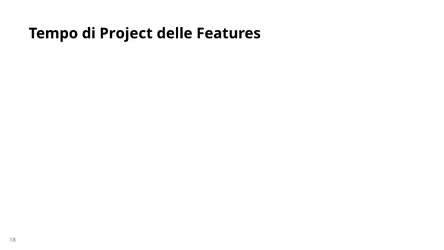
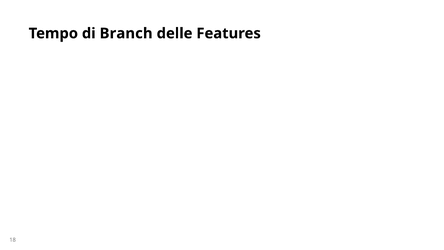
Project: Project -> Branch (126, 33)
